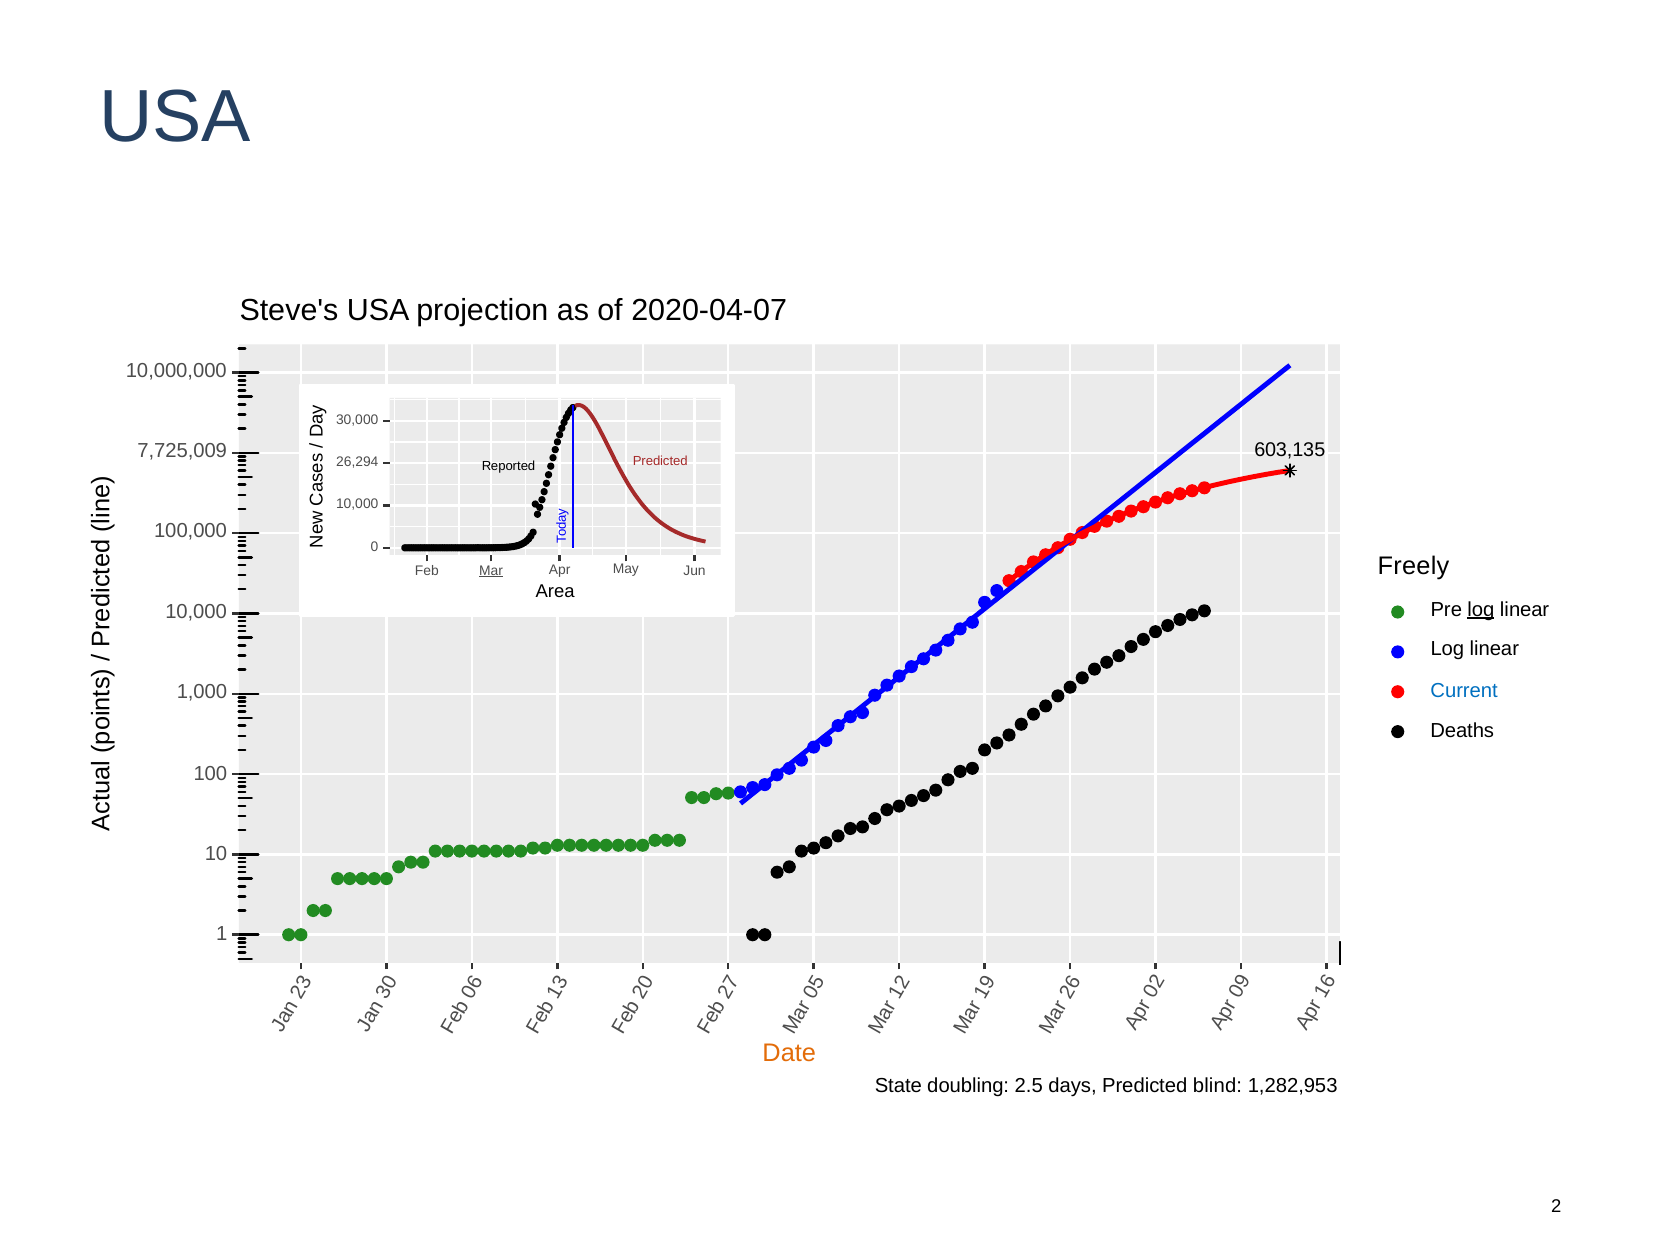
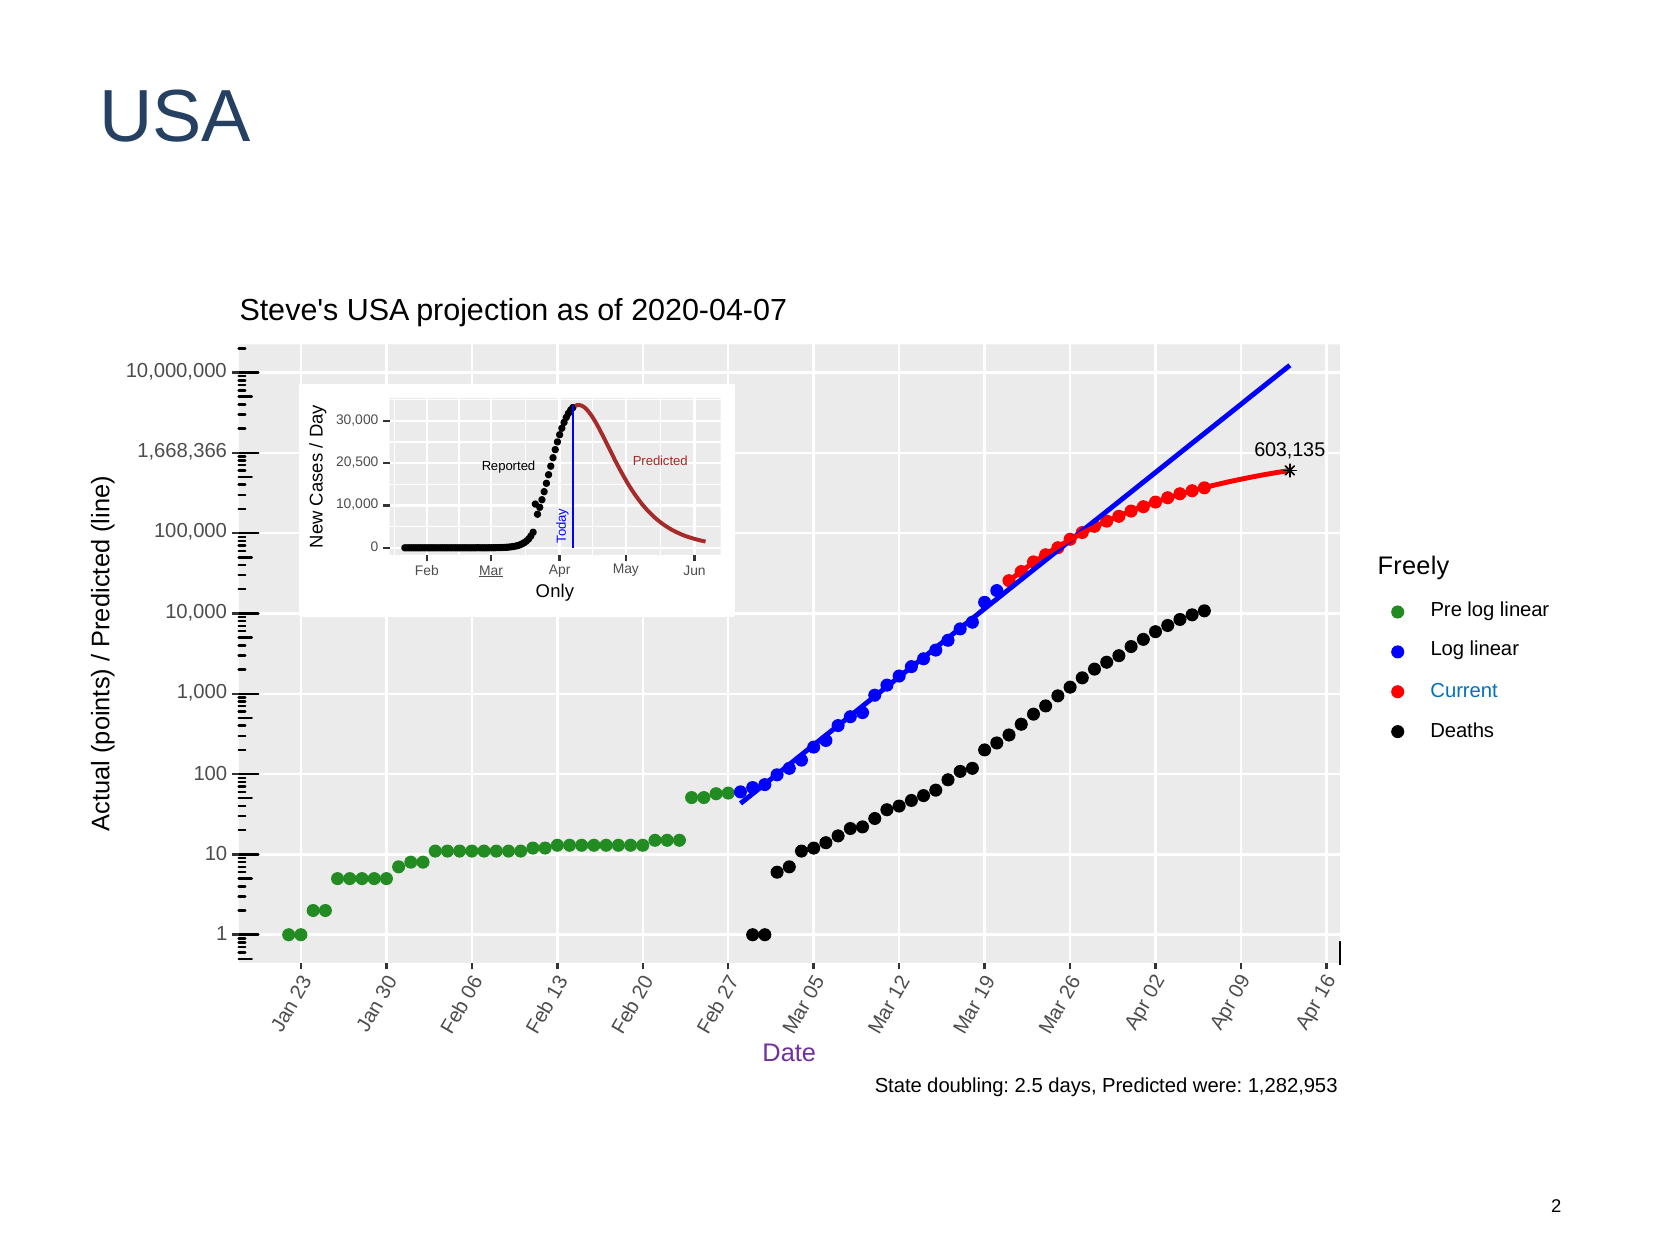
7,725,009: 7,725,009 -> 1,668,366 (182, 451)
26,294: 26,294 -> 20,500 (357, 462)
Area: Area -> Only (555, 591)
log underline: present -> none (1481, 609)
Date colour: orange -> purple (789, 1053)
blind: blind -> were (1218, 1086)
